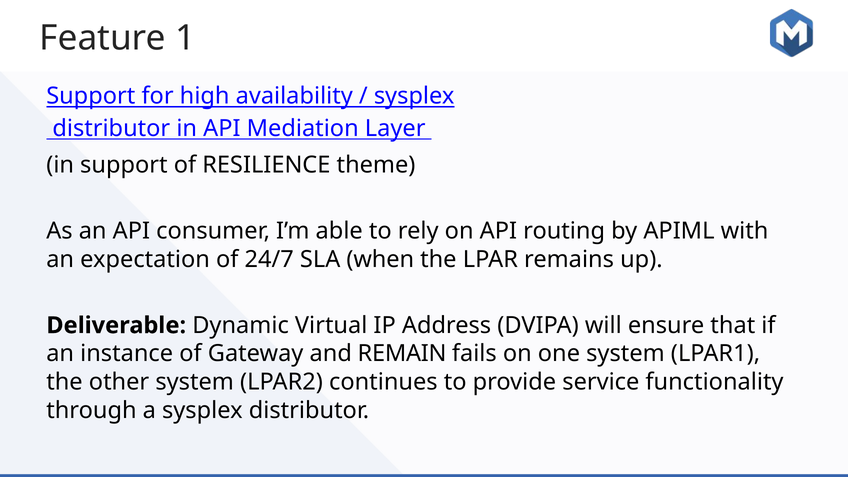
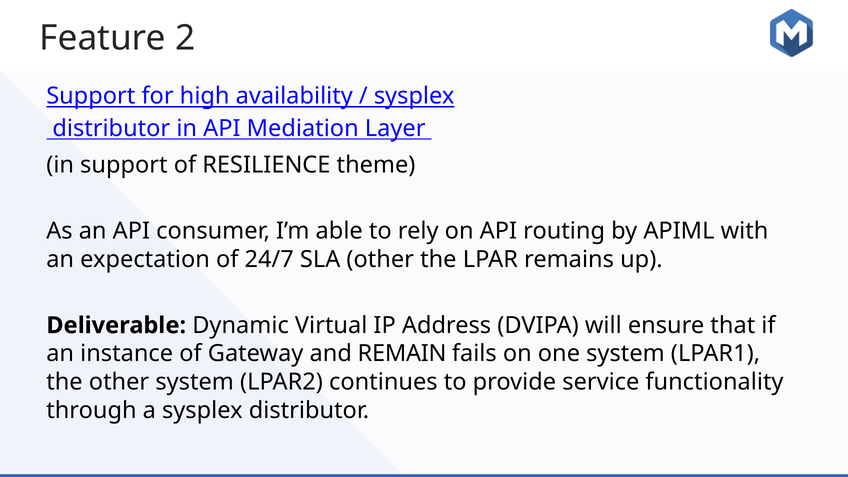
1: 1 -> 2 (185, 38)
SLA when: when -> other (380, 259)
